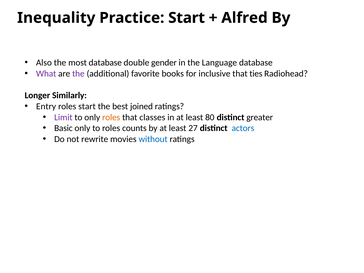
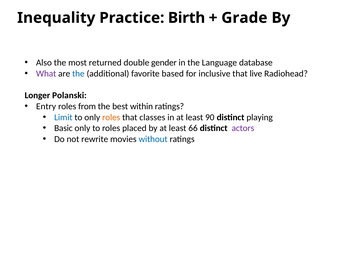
Practice Start: Start -> Birth (187, 18)
Alfred: Alfred -> Grade (244, 18)
most database: database -> returned (105, 63)
the colour: purple -> blue (78, 74)
books: books -> based (173, 74)
ties: ties -> live (256, 74)
Similarly: Similarly -> Polanski (69, 95)
roles start: start -> from (87, 106)
joined: joined -> within (141, 106)
Limit colour: purple -> blue (63, 117)
80: 80 -> 90 (210, 117)
greater: greater -> playing (260, 117)
counts: counts -> placed (134, 128)
27: 27 -> 66 (193, 128)
actors colour: blue -> purple (243, 128)
